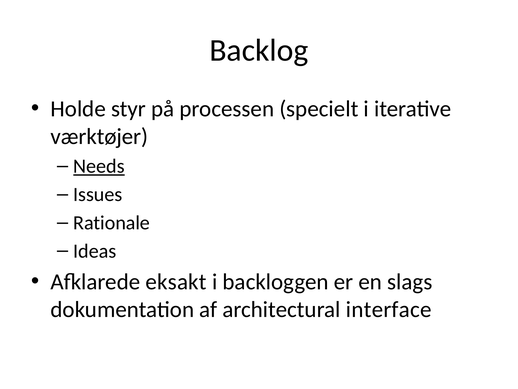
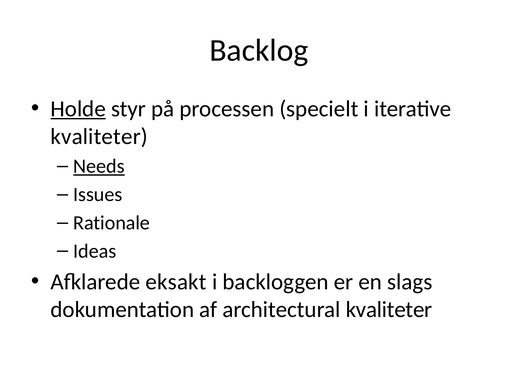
Holde underline: none -> present (78, 109)
værktøjer: værktøjer -> kvaliteter (99, 136)
architectural interface: interface -> kvaliteter (389, 309)
